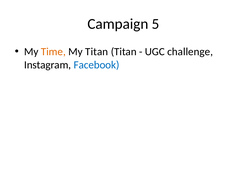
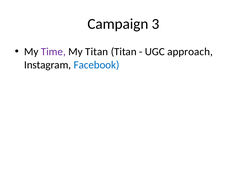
5: 5 -> 3 (156, 24)
Time colour: orange -> purple (53, 52)
challenge: challenge -> approach (190, 52)
